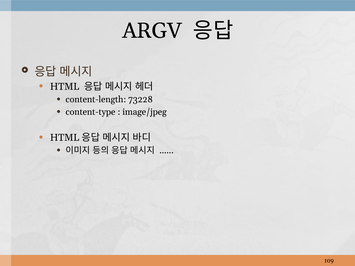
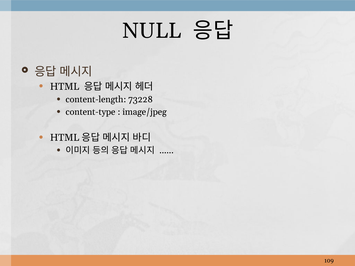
ARGV: ARGV -> NULL (152, 31)
